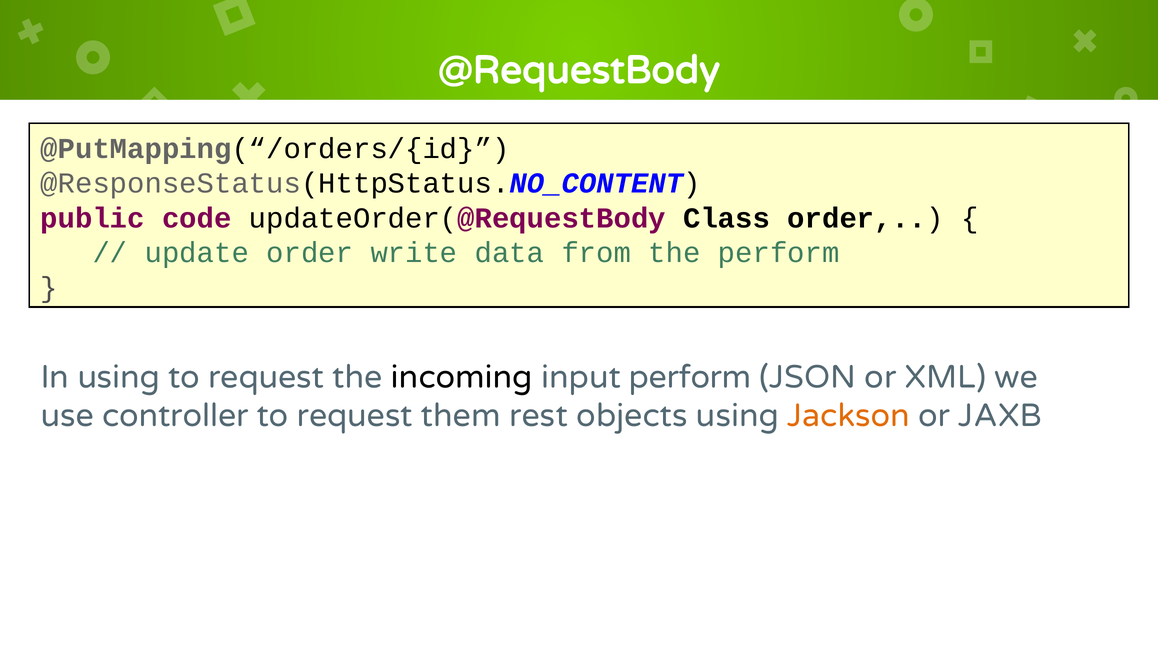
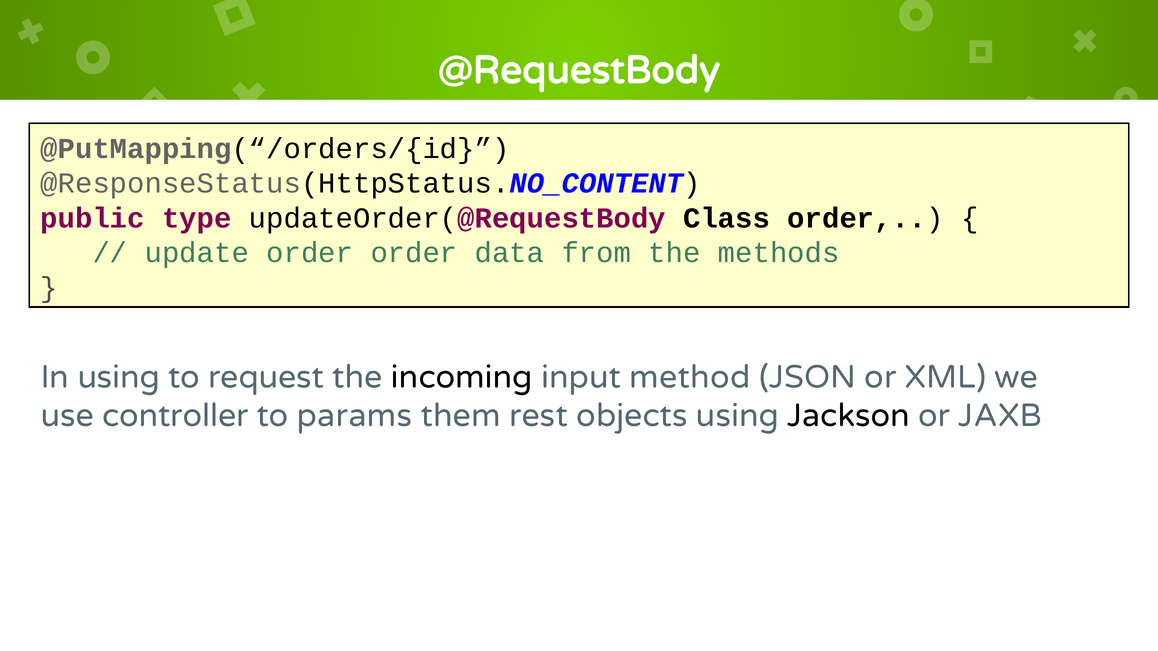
code: code -> type (197, 218)
order write: write -> order (414, 253)
the perform: perform -> methods (779, 253)
input perform: perform -> method (690, 377)
request: request -> params (355, 416)
Jackson colour: orange -> black (849, 416)
